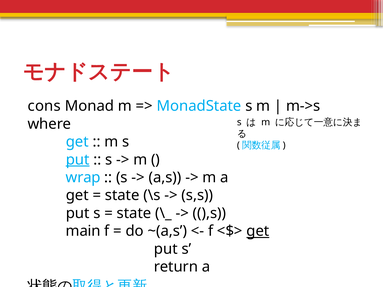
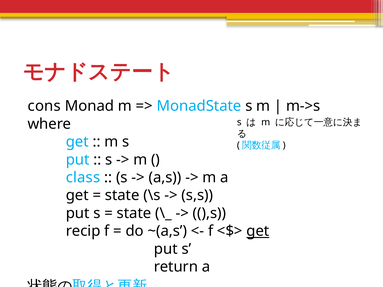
put underline: present -> none (78, 160)
wrap: wrap -> class (83, 178)
main: main -> recip (83, 231)
